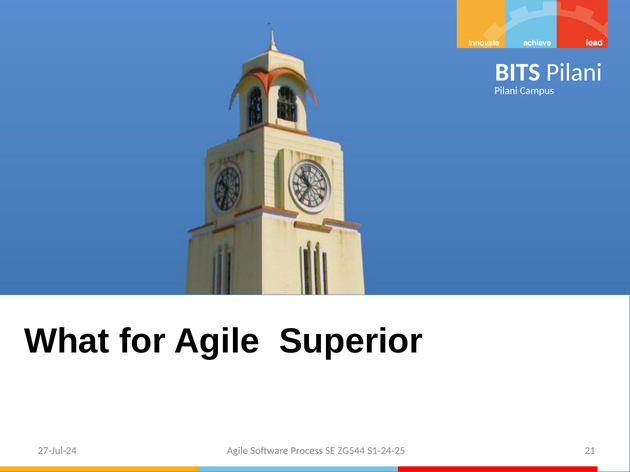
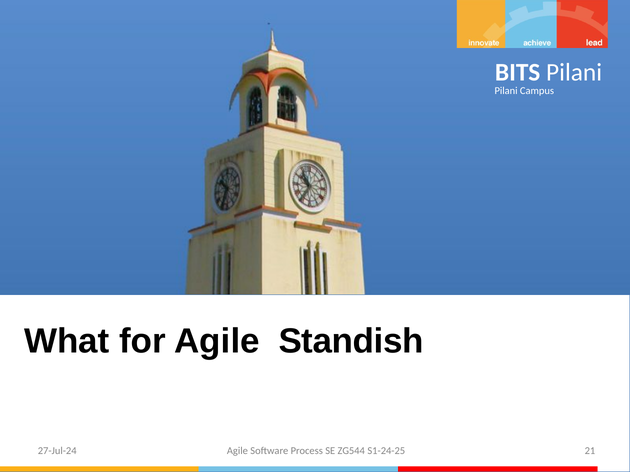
Superior: Superior -> Standish (351, 342)
